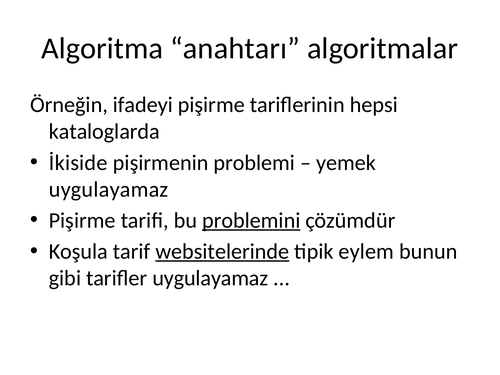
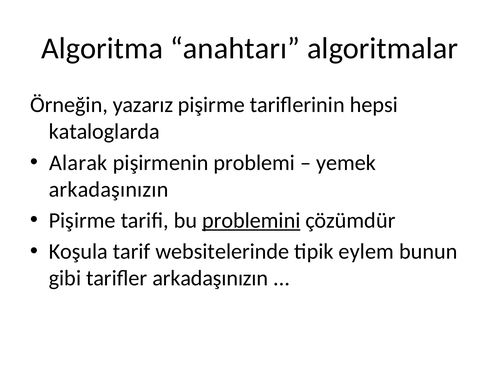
ifadeyi: ifadeyi -> yazarız (143, 105)
İkiside: İkiside -> Alarak (78, 163)
uygulayamaz: uygulayamaz -> arkadaşınızın (109, 189)
websitelerinde underline: present -> none (222, 252)
tarifler uygulayamaz: uygulayamaz -> arkadaşınızın (210, 278)
